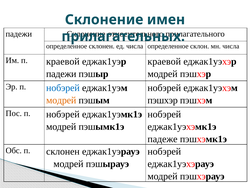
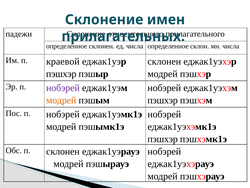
краевой: краевой -> склонен (164, 61)
падежи: падежи -> пэшхэр (61, 74)
нобэрей colour: blue -> purple (63, 88)
падеже: падеже -> пэшхэр (163, 139)
